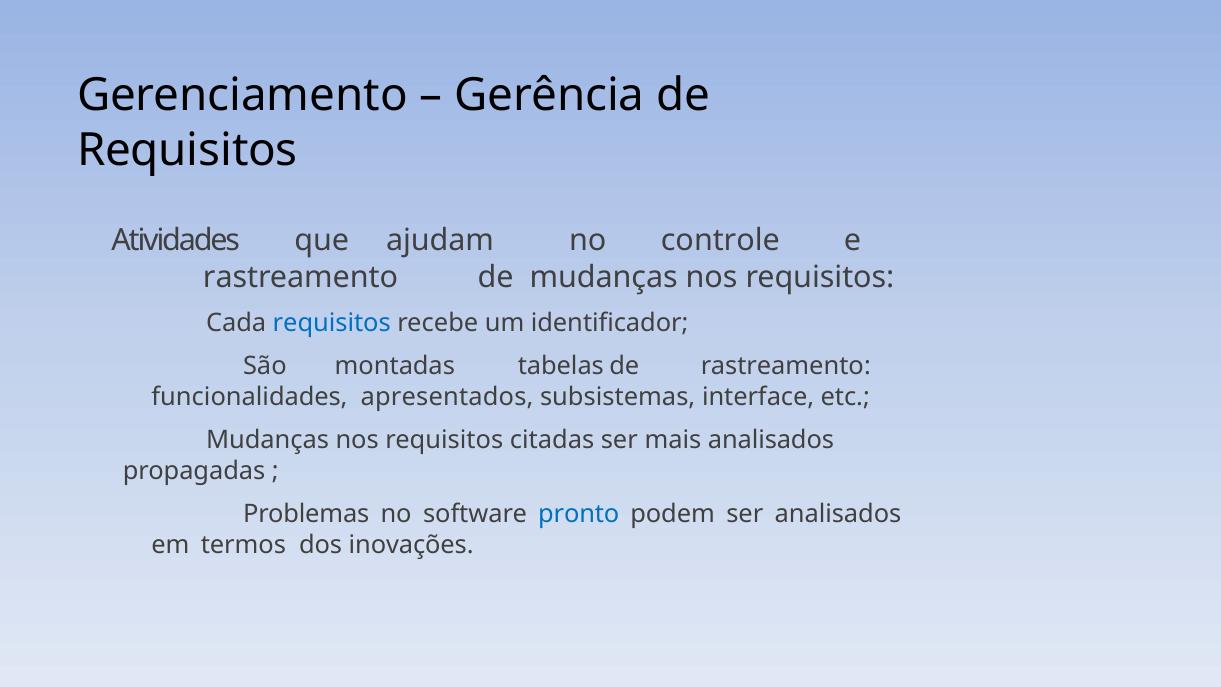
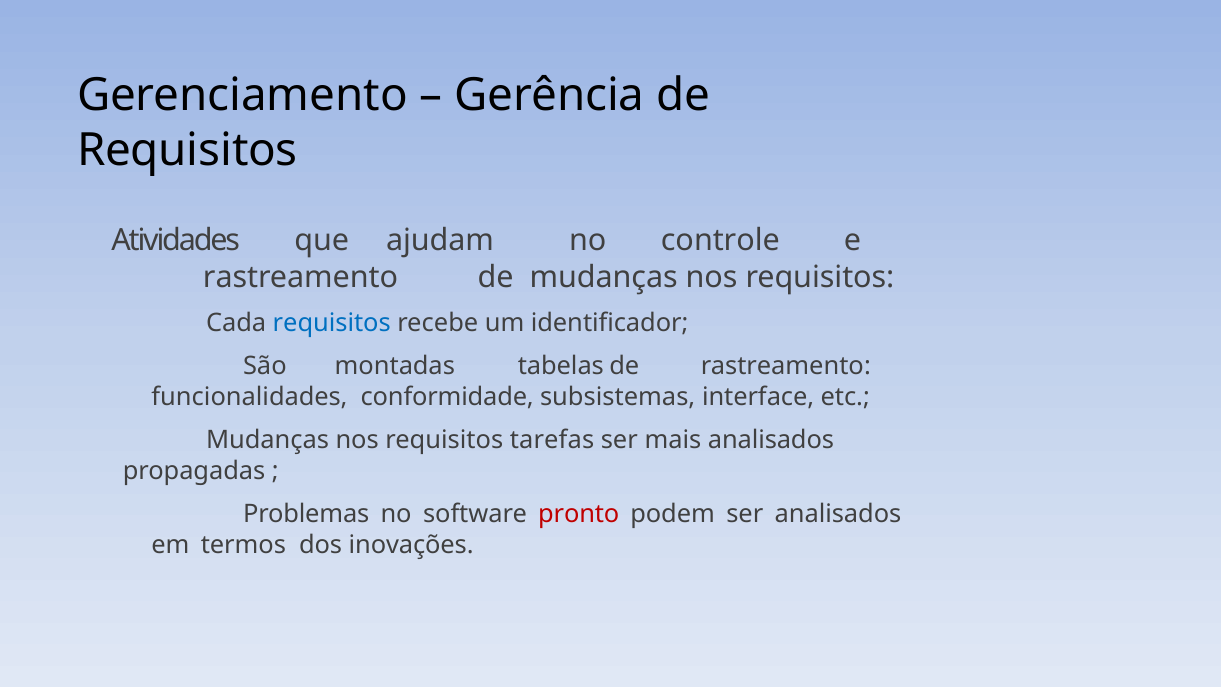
apresentados: apresentados -> conformidade (447, 397)
citadas: citadas -> tarefas (552, 440)
pronto colour: blue -> red (579, 514)
